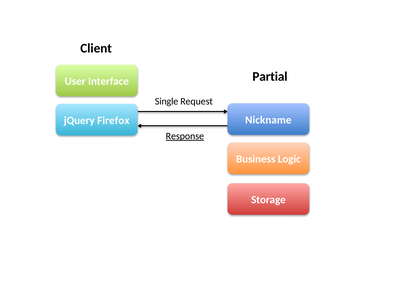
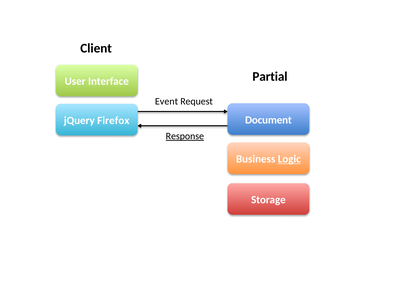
Single: Single -> Event (166, 101)
Nickname: Nickname -> Document (268, 120)
Logic underline: none -> present (289, 159)
